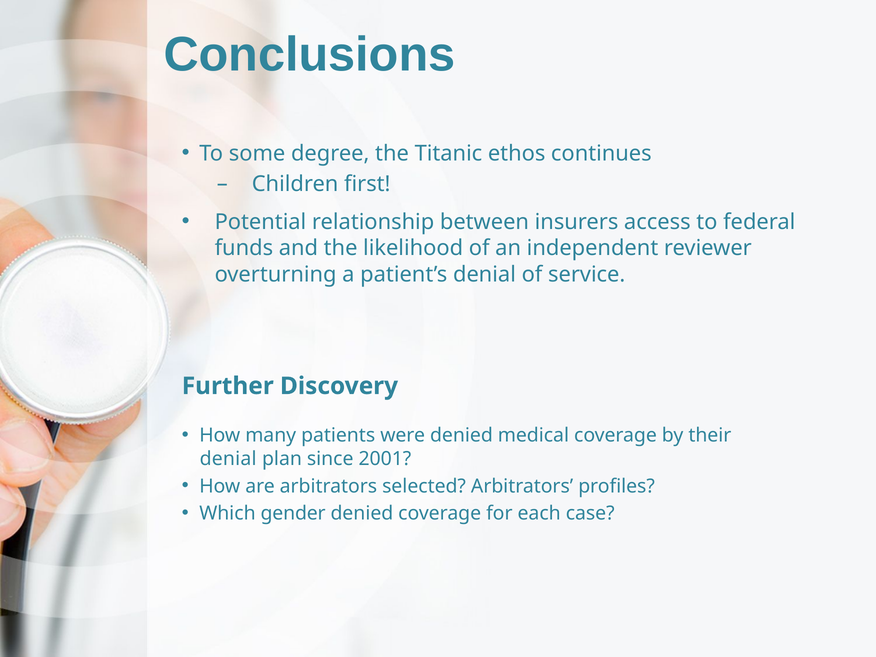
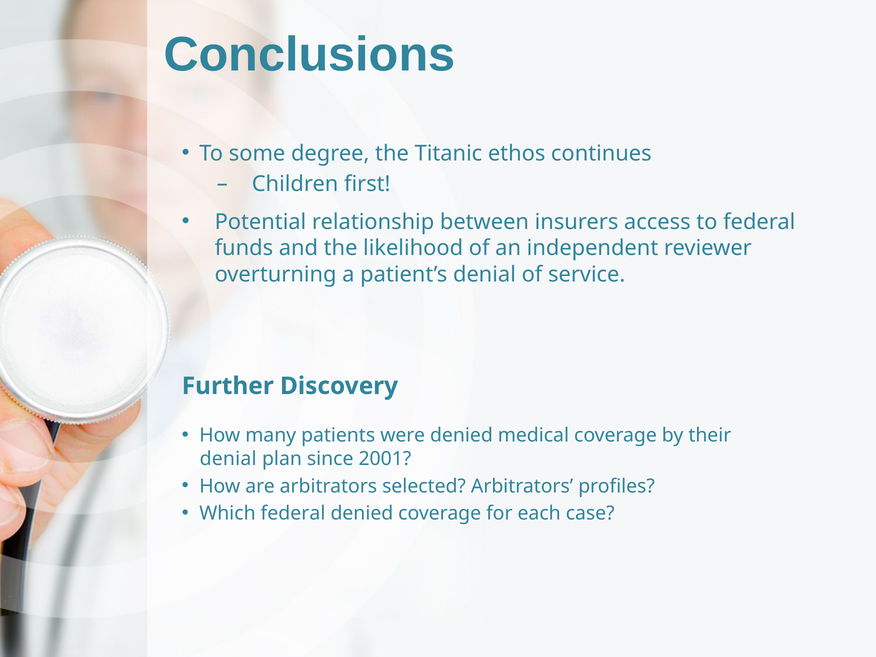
Which gender: gender -> federal (293, 513)
